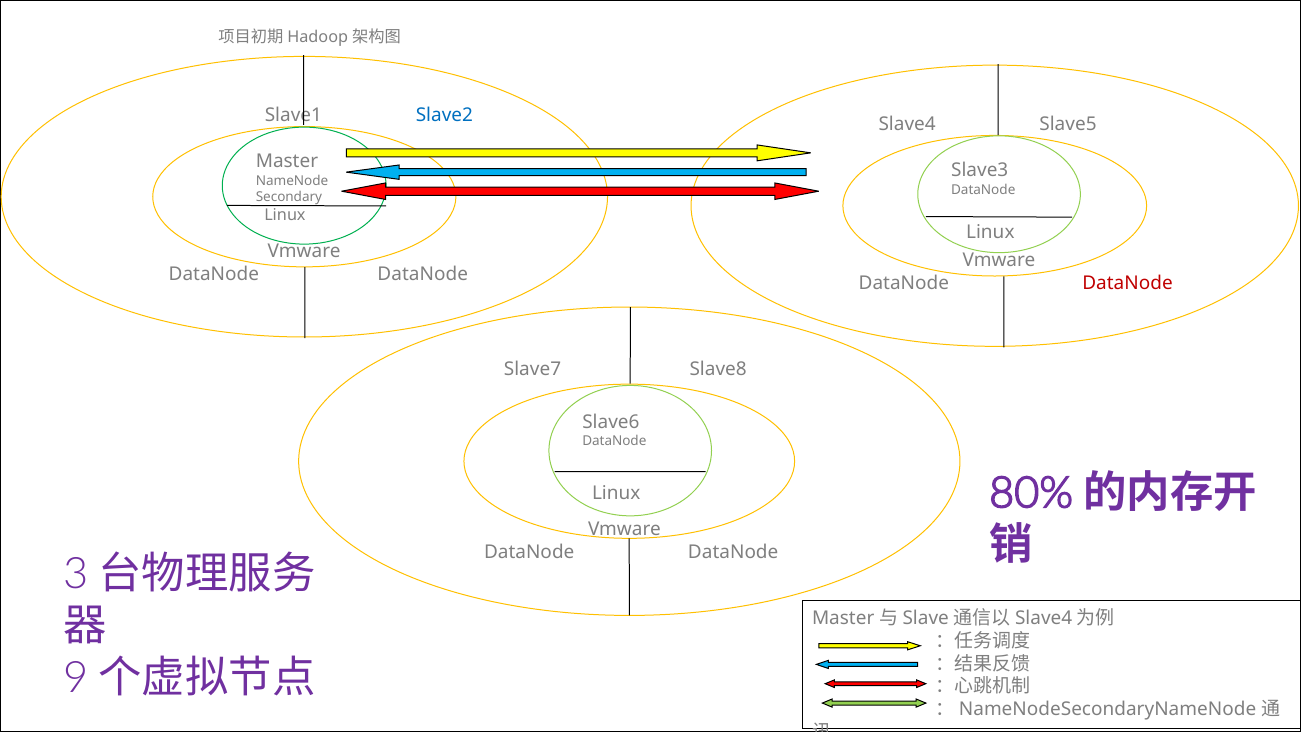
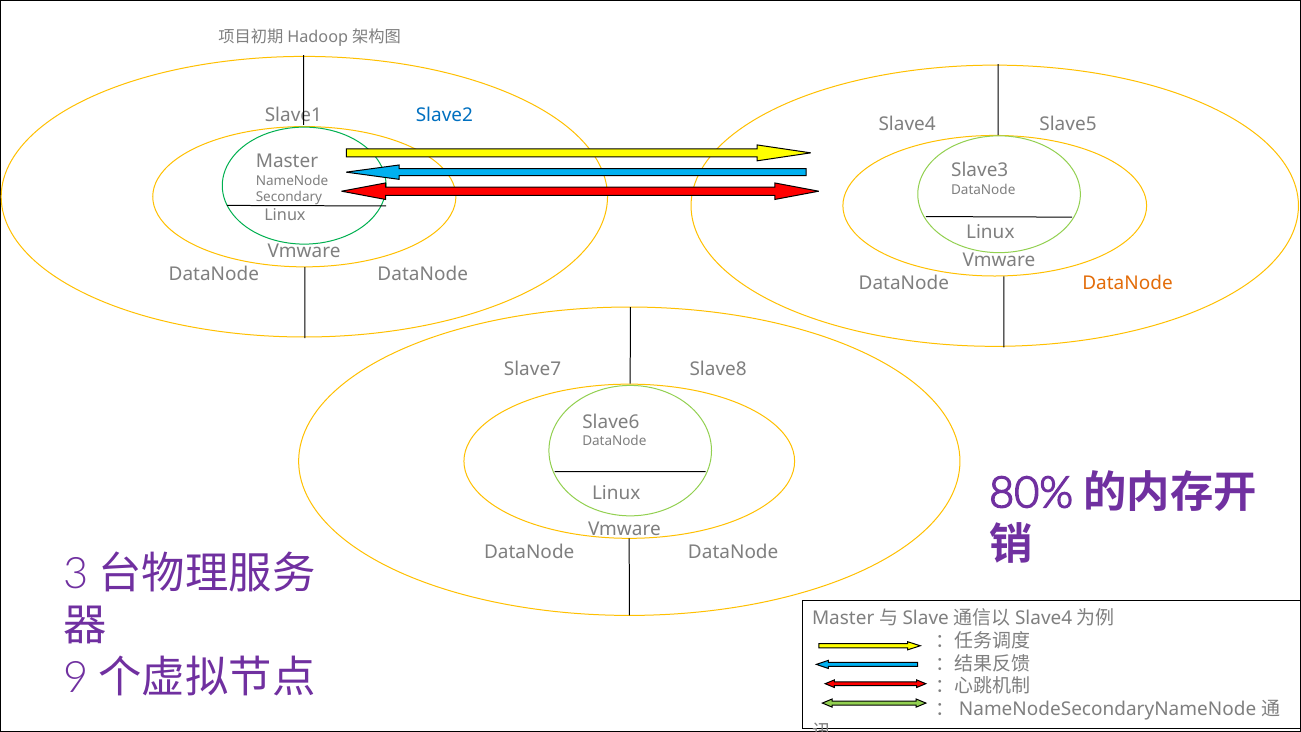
DataNode colour: red -> orange (1127, 283)
